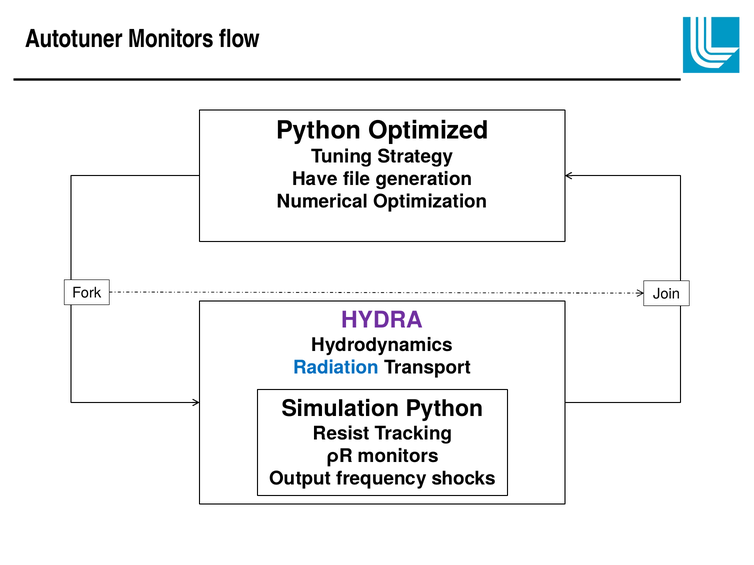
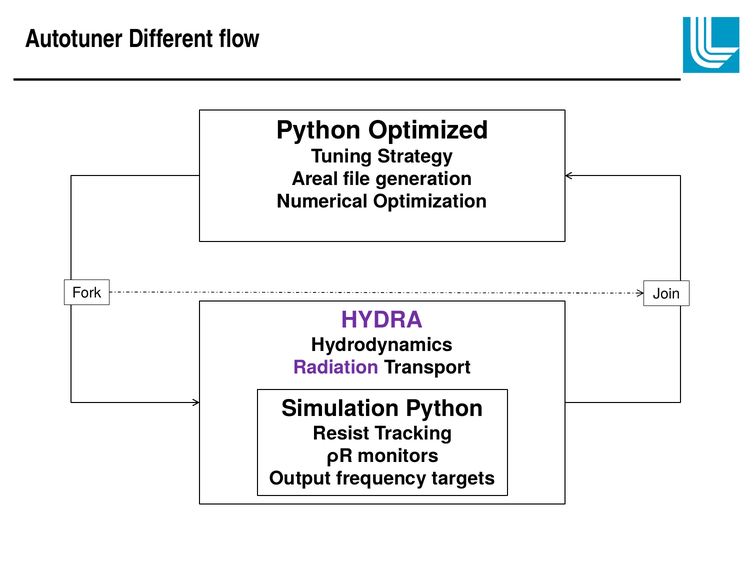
Autotuner Monitors: Monitors -> Different (171, 39)
Have: Have -> Areal (315, 179)
Radiation colour: blue -> purple (336, 368)
shocks: shocks -> targets (464, 479)
